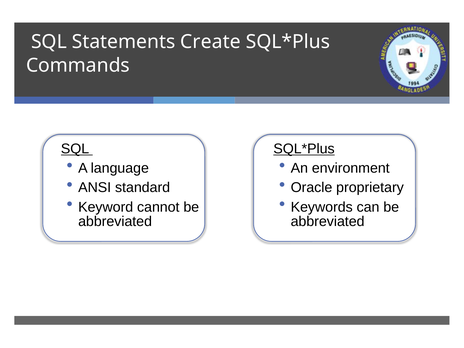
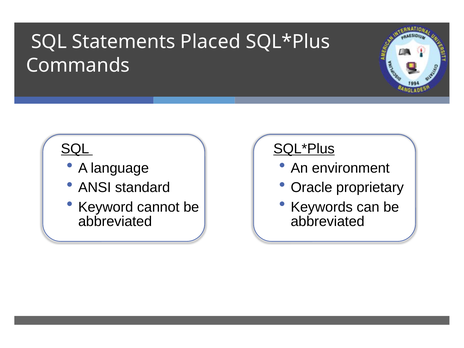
Create: Create -> Placed (210, 42)
